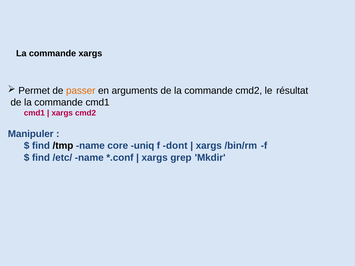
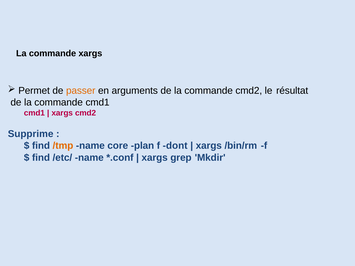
Manipuler: Manipuler -> Supprime (31, 134)
/tmp colour: black -> orange (63, 146)
uniq: uniq -> plan (142, 146)
